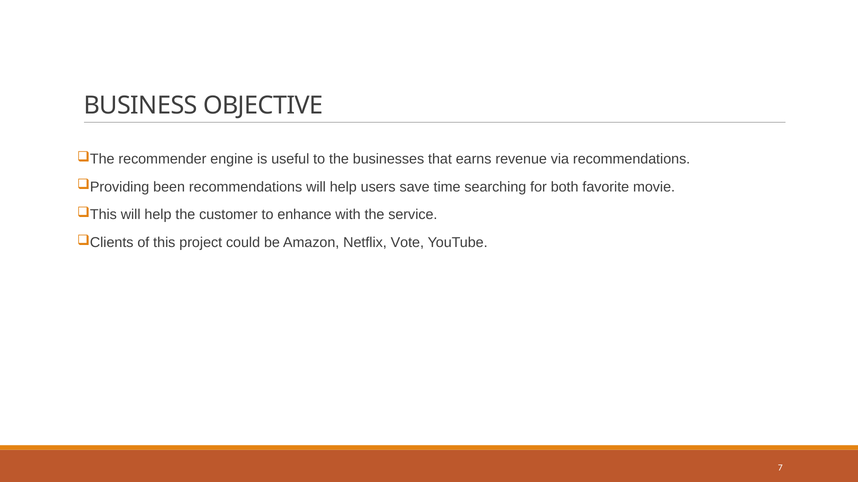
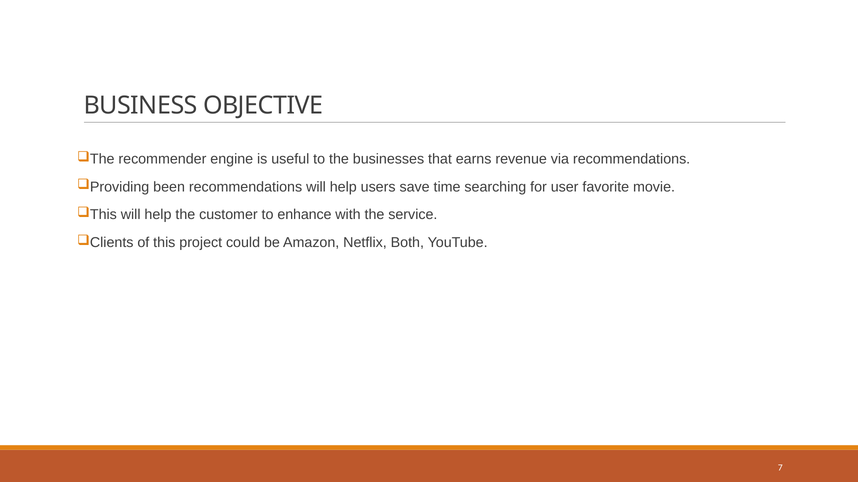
both: both -> user (565, 187)
Vote: Vote -> Both (407, 243)
